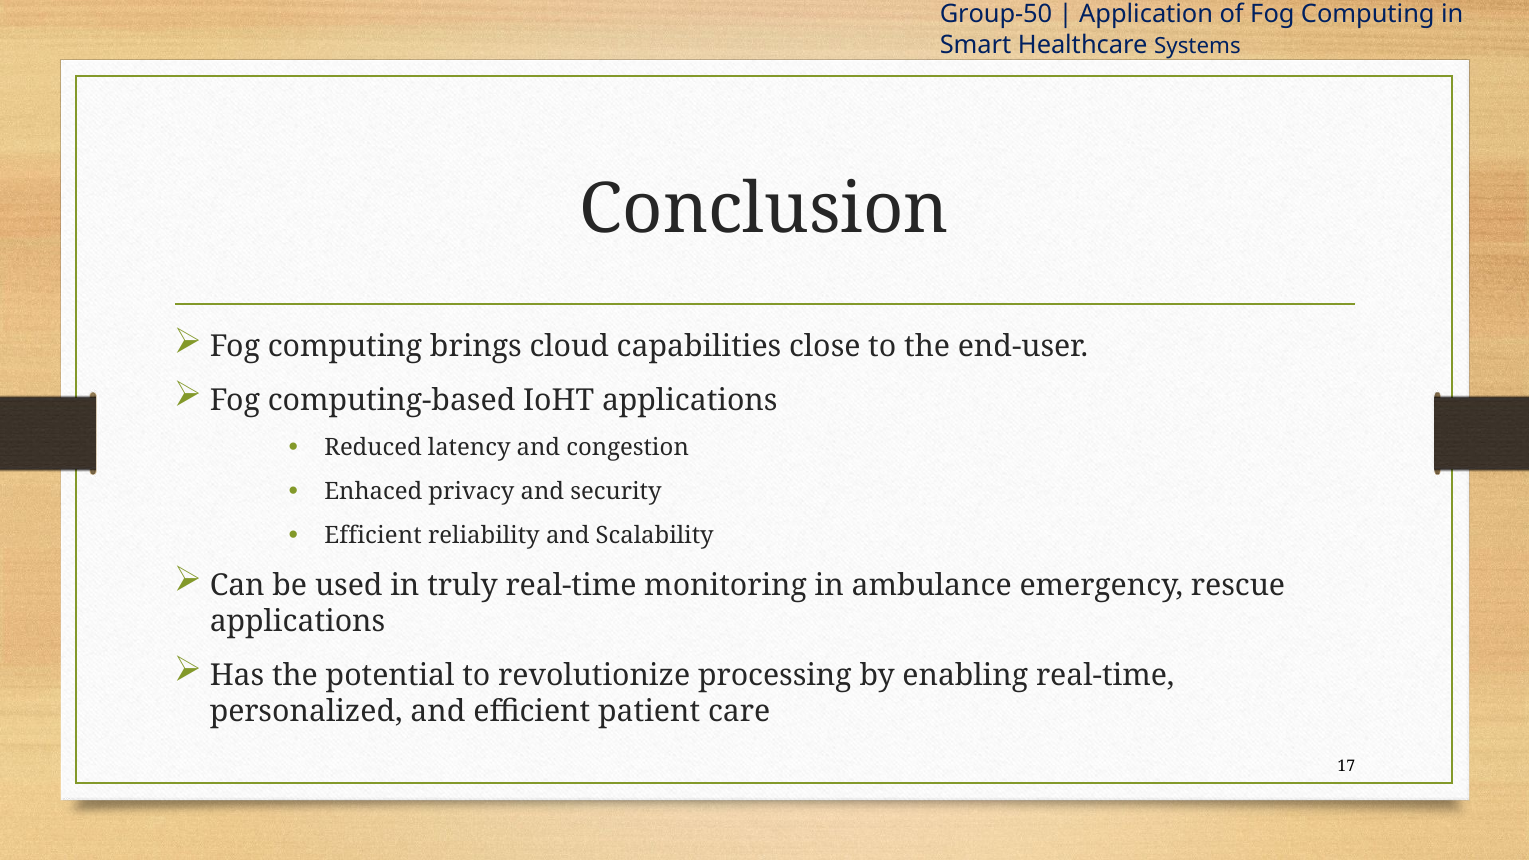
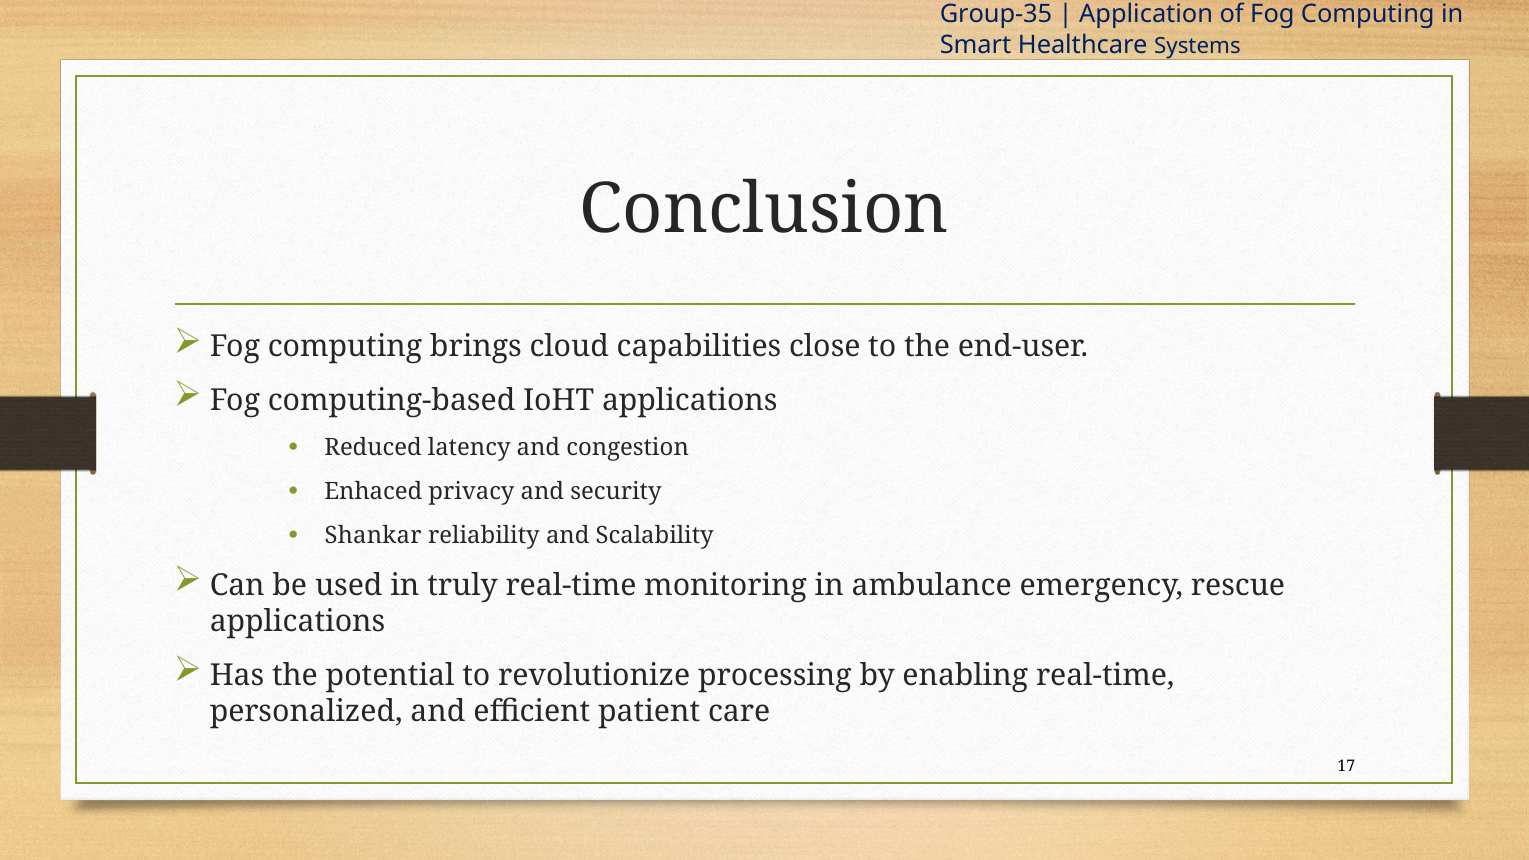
Group-50: Group-50 -> Group-35 (996, 14)
Efficient: Efficient -> Shankar (373, 535)
